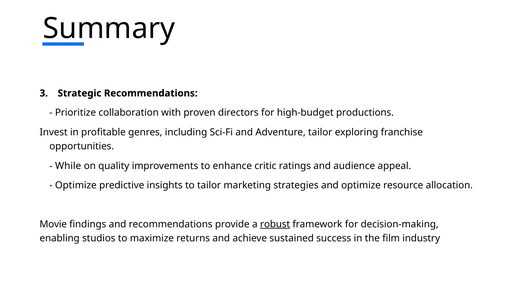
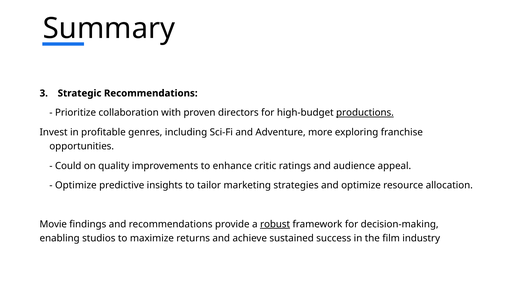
productions underline: none -> present (365, 113)
Adventure tailor: tailor -> more (320, 132)
While: While -> Could (68, 165)
